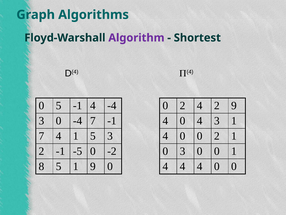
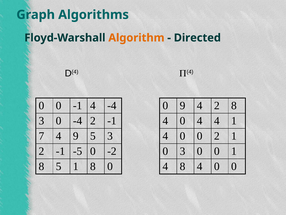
Algorithm colour: purple -> orange (136, 38)
Shortest: Shortest -> Directed (197, 38)
5: 5 -> 0 (59, 105)
2: 2 -> 9 (182, 105)
2 9: 9 -> 8 (234, 105)
-4 7: 7 -> 2 (93, 121)
4 3: 3 -> 4 (217, 121)
4 1: 1 -> 9 (76, 136)
1 9: 9 -> 8 (93, 166)
4: 4 -> 8 (182, 166)
